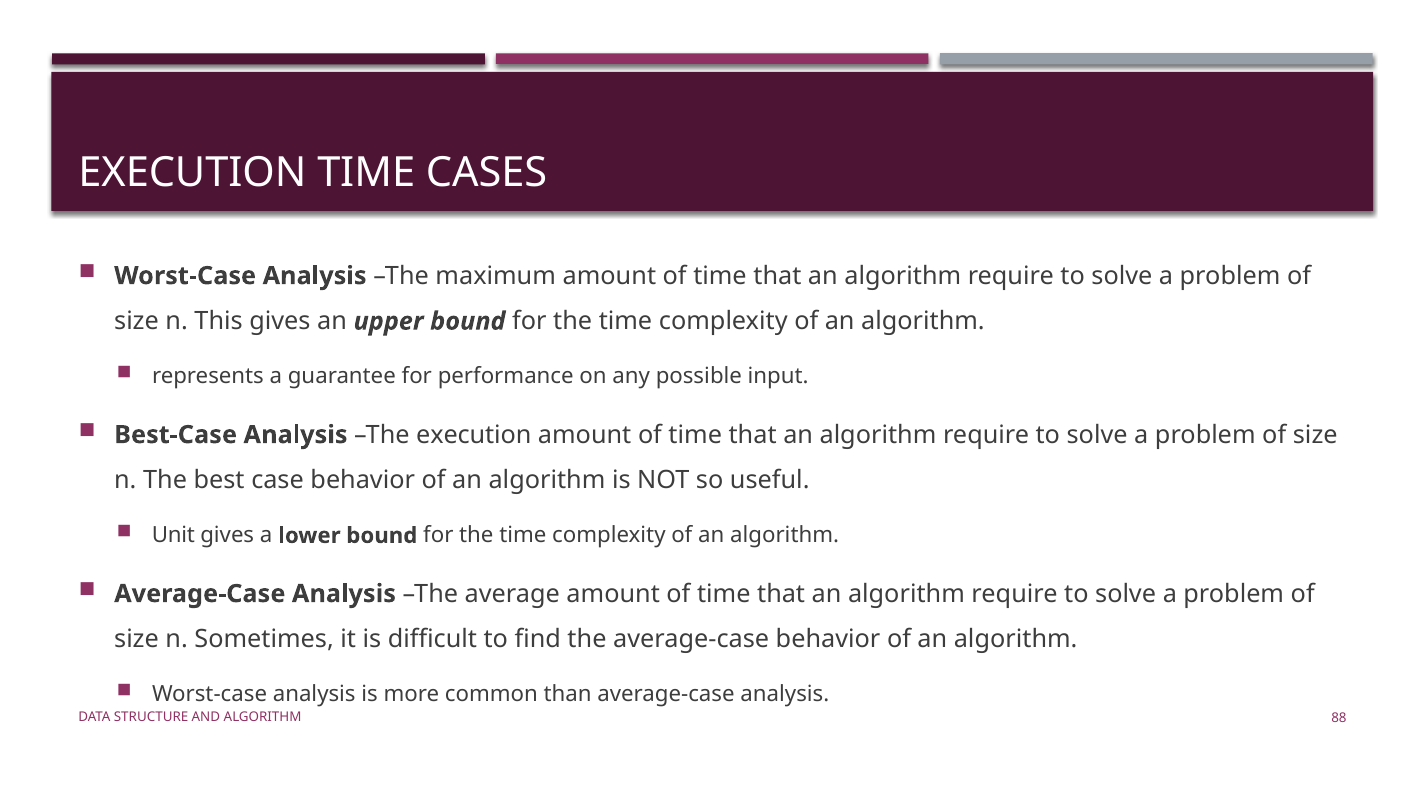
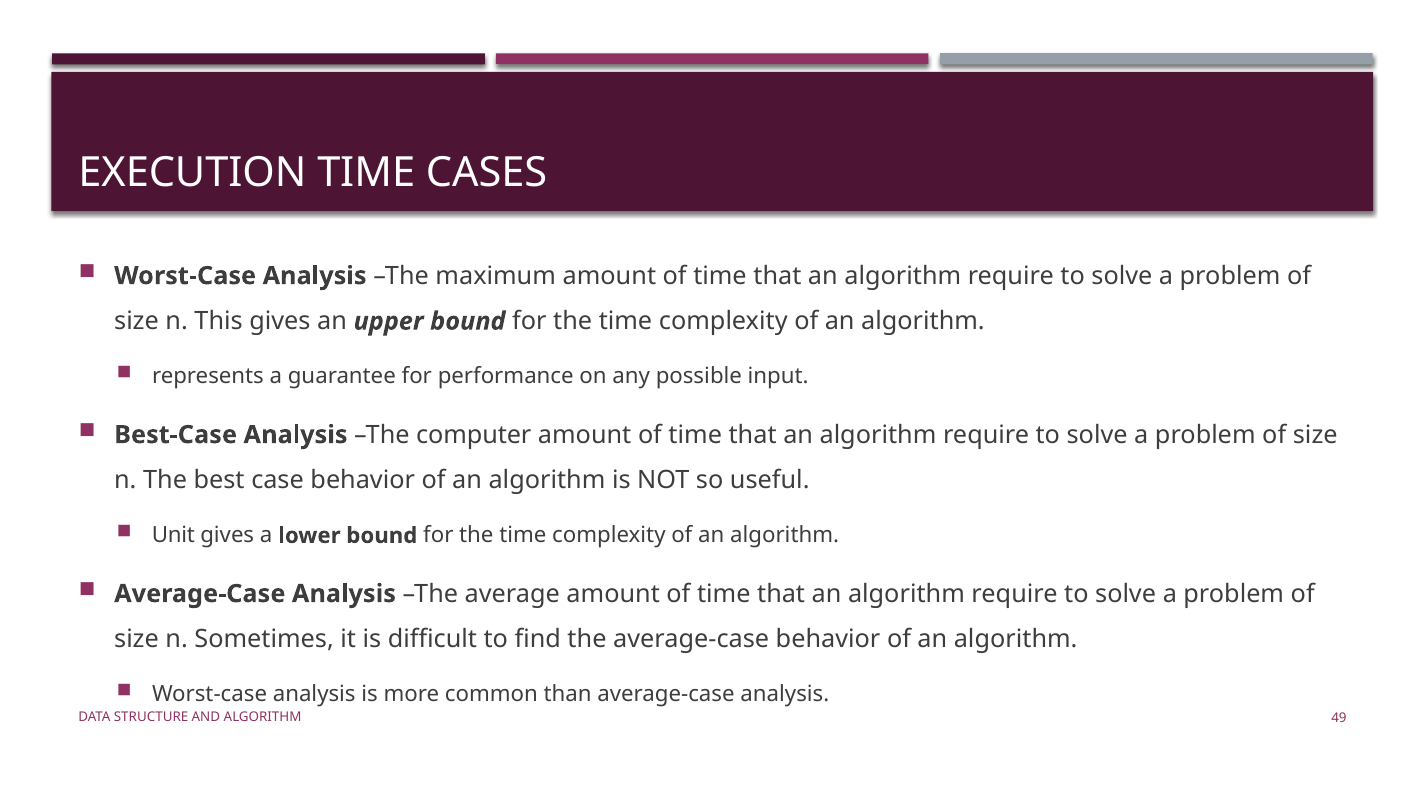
The execution: execution -> computer (474, 435)
88: 88 -> 49 (1339, 717)
